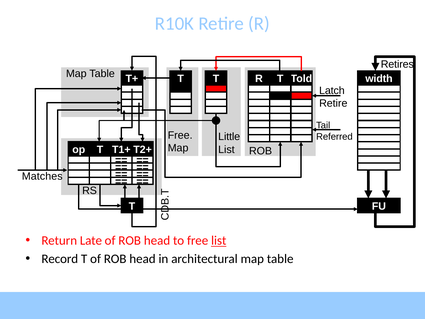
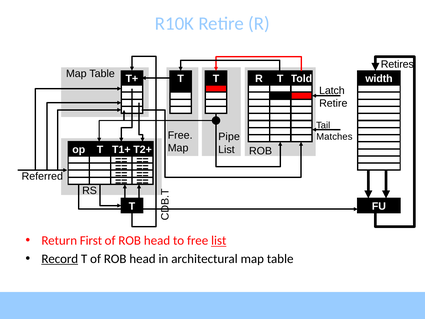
Little: Little -> Pipe (229, 137)
Referred: Referred -> Matches (334, 137)
Matches: Matches -> Referred (42, 176)
Late: Late -> First (91, 240)
Record underline: none -> present (60, 259)
